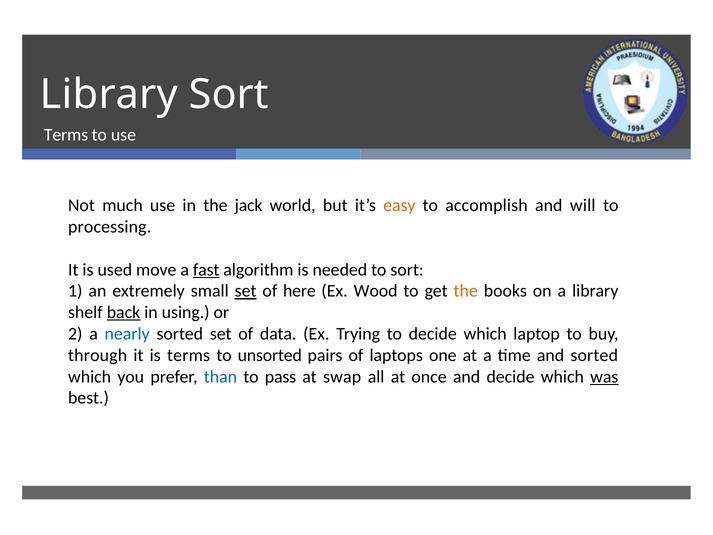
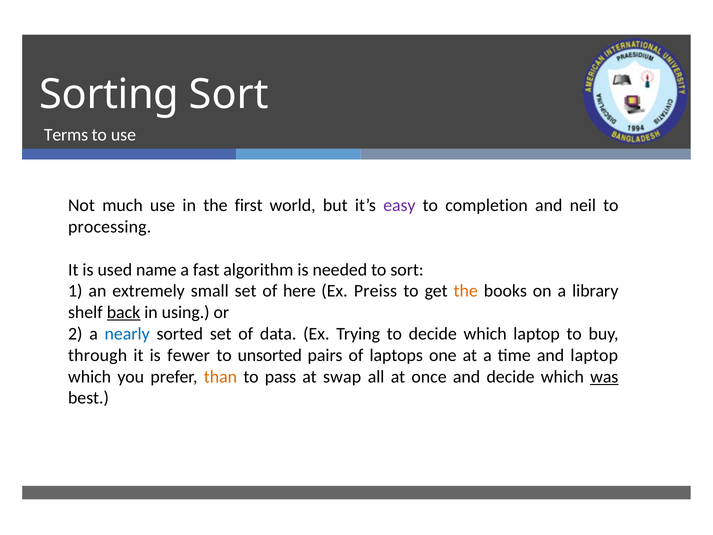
Library: Library -> Sorting (109, 94)
jack: jack -> first (249, 205)
easy colour: orange -> purple (399, 205)
accomplish: accomplish -> completion (487, 205)
will: will -> neil (583, 205)
move: move -> name (156, 270)
fast underline: present -> none (206, 270)
set underline: present -> none (246, 291)
Wood: Wood -> Preiss (375, 291)
is terms: terms -> fewer (189, 355)
and sorted: sorted -> laptop (594, 355)
than colour: blue -> orange (220, 376)
